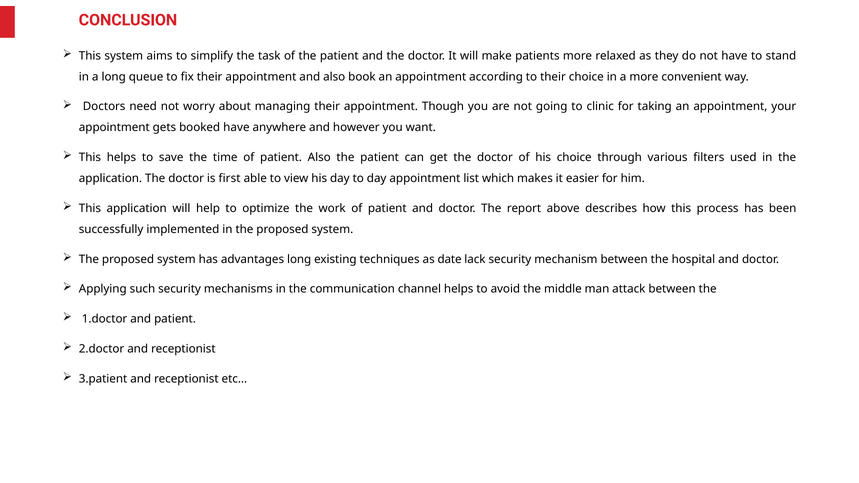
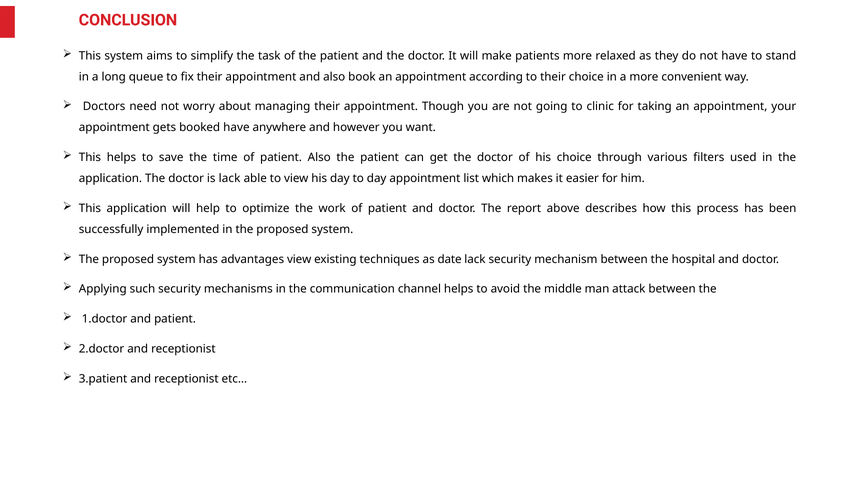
is first: first -> lack (230, 178)
advantages long: long -> view (299, 259)
